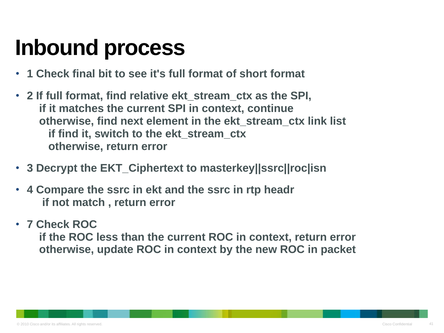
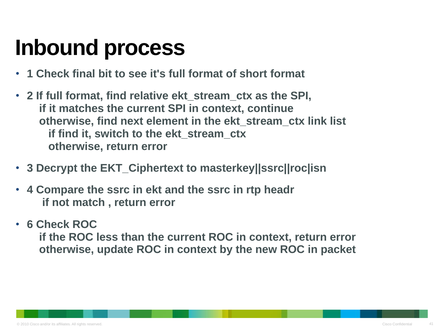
7: 7 -> 6 (30, 224)
